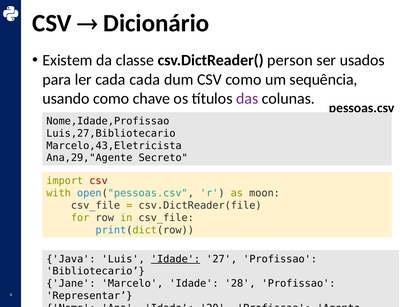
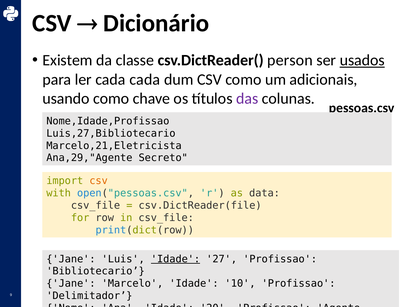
usados underline: none -> present (362, 60)
sequência: sequência -> adicionais (324, 79)
Marcelo,43,Eletricista: Marcelo,43,Eletricista -> Marcelo,21,Eletricista (114, 146)
csv colour: red -> orange (99, 181)
moon: moon -> data (265, 193)
Java: Java -> Jane (71, 259)
28: 28 -> 10 (240, 283)
Representar: Representar -> Delimitador (89, 296)
